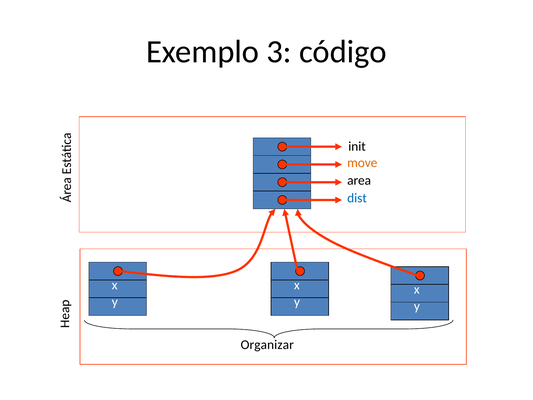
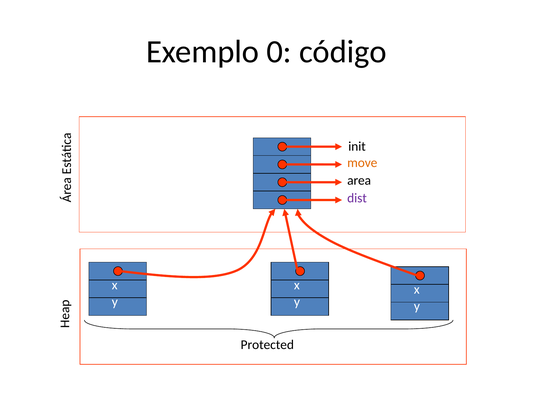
3: 3 -> 0 (279, 52)
dist colour: blue -> purple (357, 198)
Organizar: Organizar -> Protected (267, 345)
